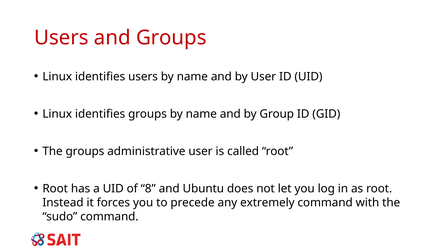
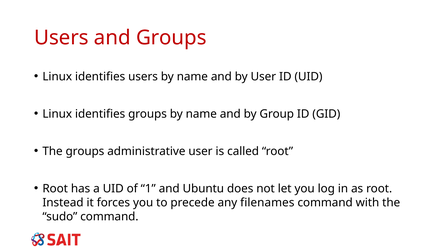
8: 8 -> 1 (148, 188)
extremely: extremely -> filenames (267, 202)
